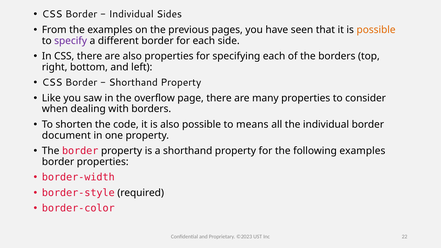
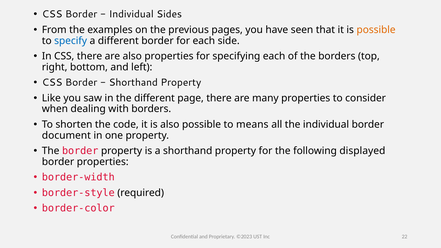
specify colour: purple -> blue (71, 41)
the overflow: overflow -> different (154, 98)
following examples: examples -> displayed (362, 151)
